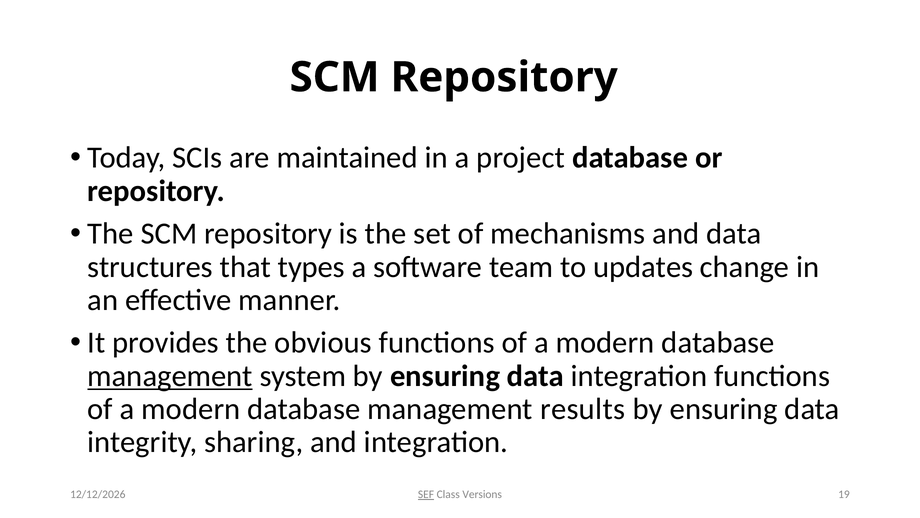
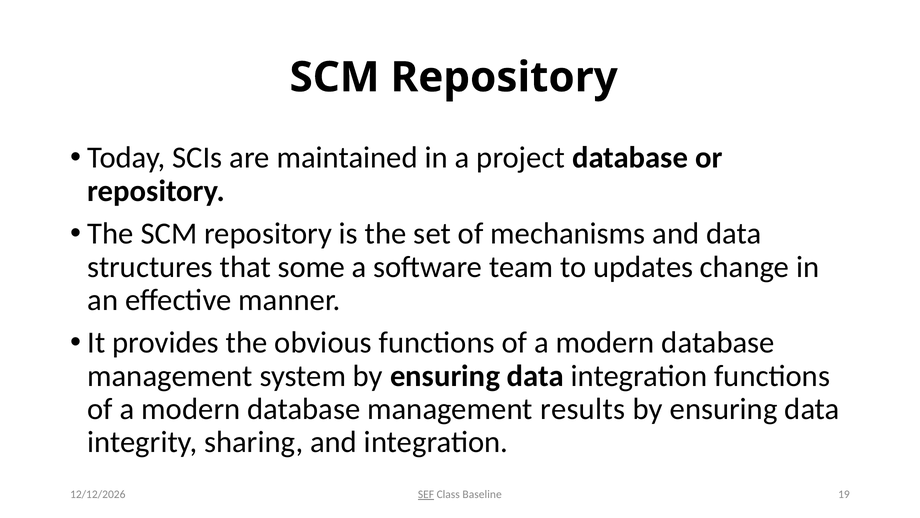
types: types -> some (311, 267)
management underline: present -> none (170, 376)
Versions: Versions -> Baseline (482, 494)
